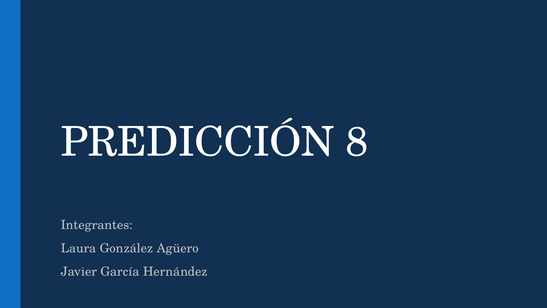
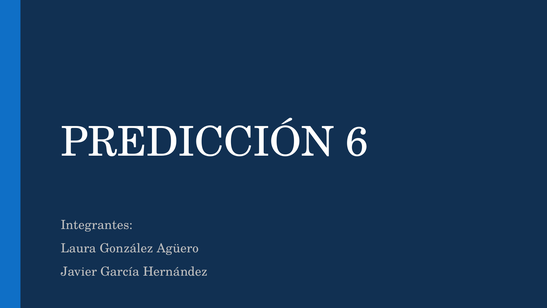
8: 8 -> 6 (357, 142)
